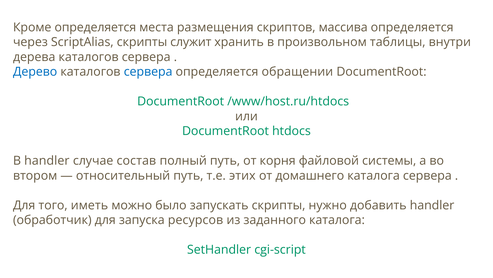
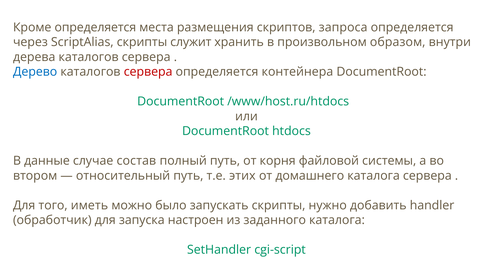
массива: массива -> запроса (343, 27)
таблицы: таблицы -> образом (398, 42)
сервера colour: blue -> red (148, 72)
обращении: обращении -> контейнера (297, 72)
В handler: handler -> данные (47, 160)
ресурсов: ресурсов -> настроен (196, 220)
